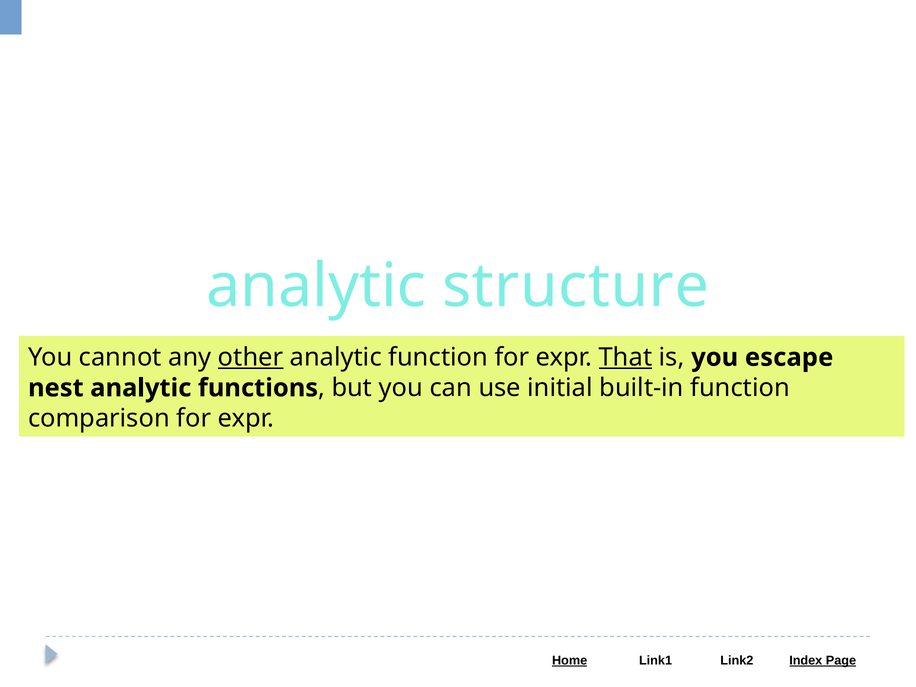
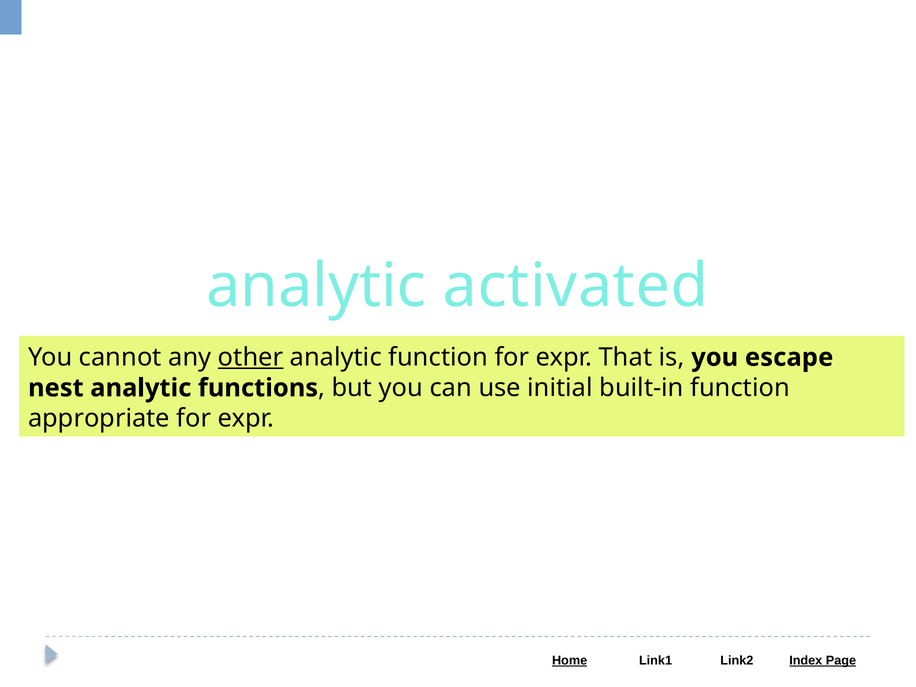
structure: structure -> activated (575, 286)
That underline: present -> none (626, 357)
comparison: comparison -> appropriate (99, 419)
